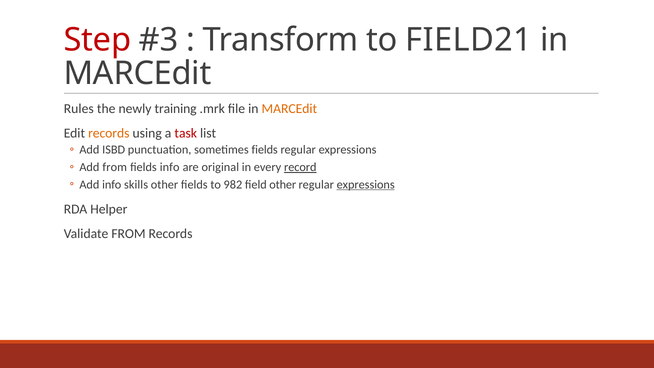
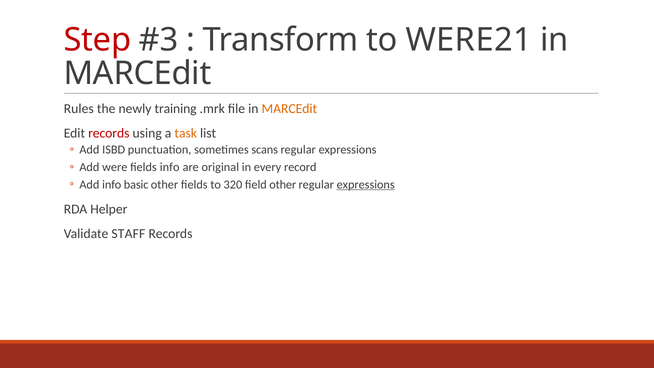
FIELD21: FIELD21 -> WERE21 (469, 40)
records colour: orange -> red (109, 133)
task colour: red -> orange (186, 133)
sometimes fields: fields -> scans (265, 150)
Add from: from -> were (115, 167)
record underline: present -> none (300, 167)
skills: skills -> basic (136, 184)
982: 982 -> 320 (233, 184)
Validate FROM: FROM -> STAFF (128, 234)
